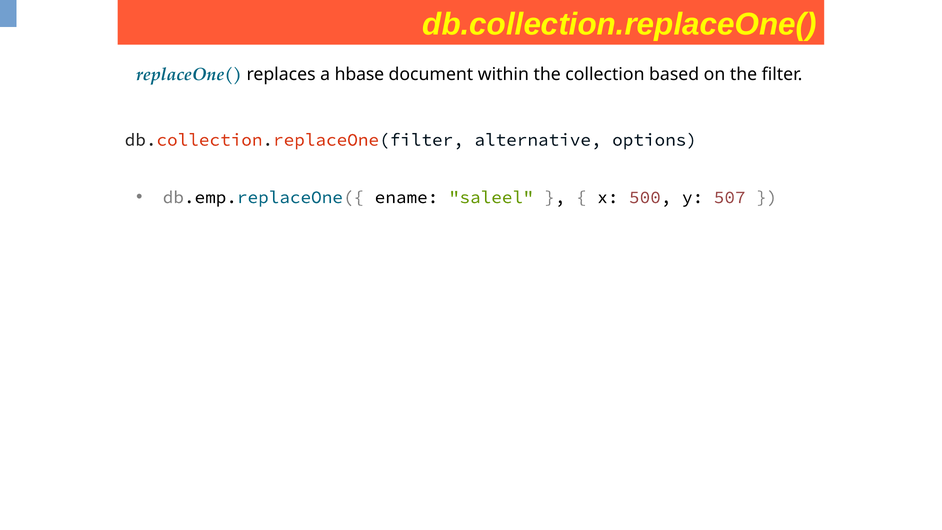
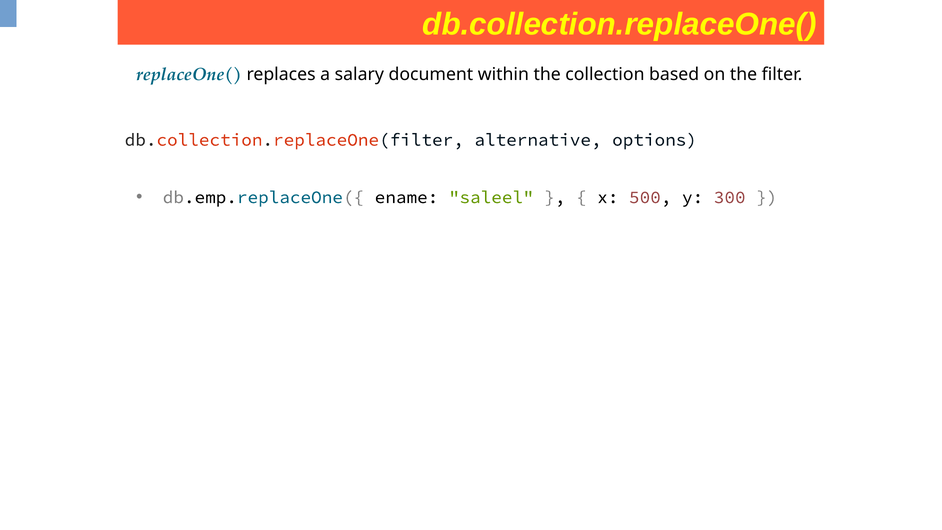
hbase: hbase -> salary (359, 74)
507: 507 -> 300 (730, 197)
